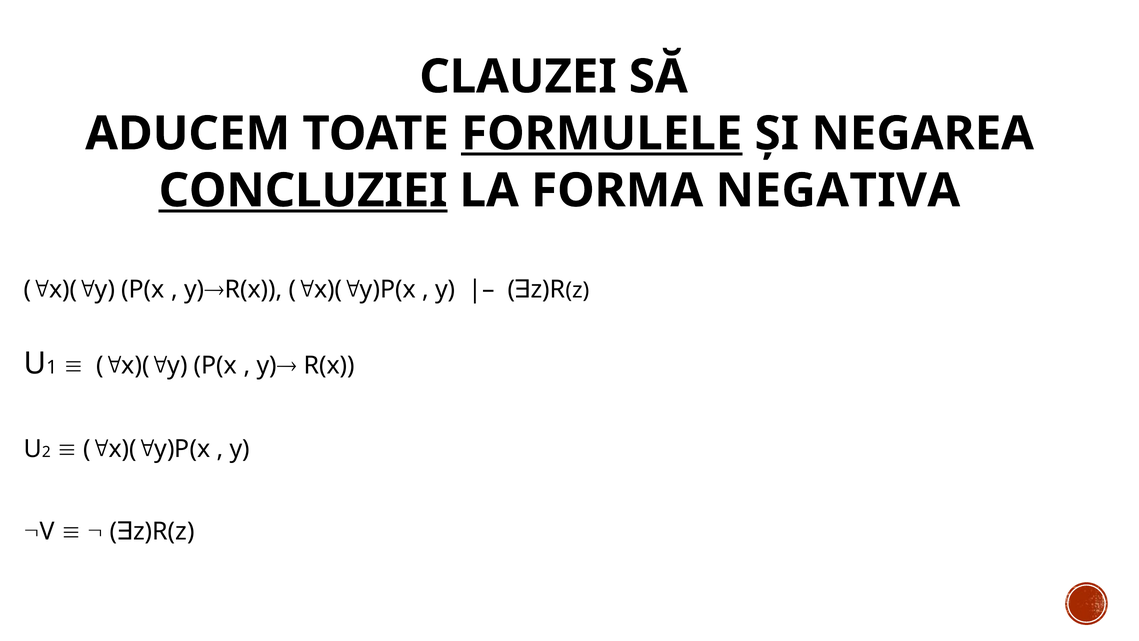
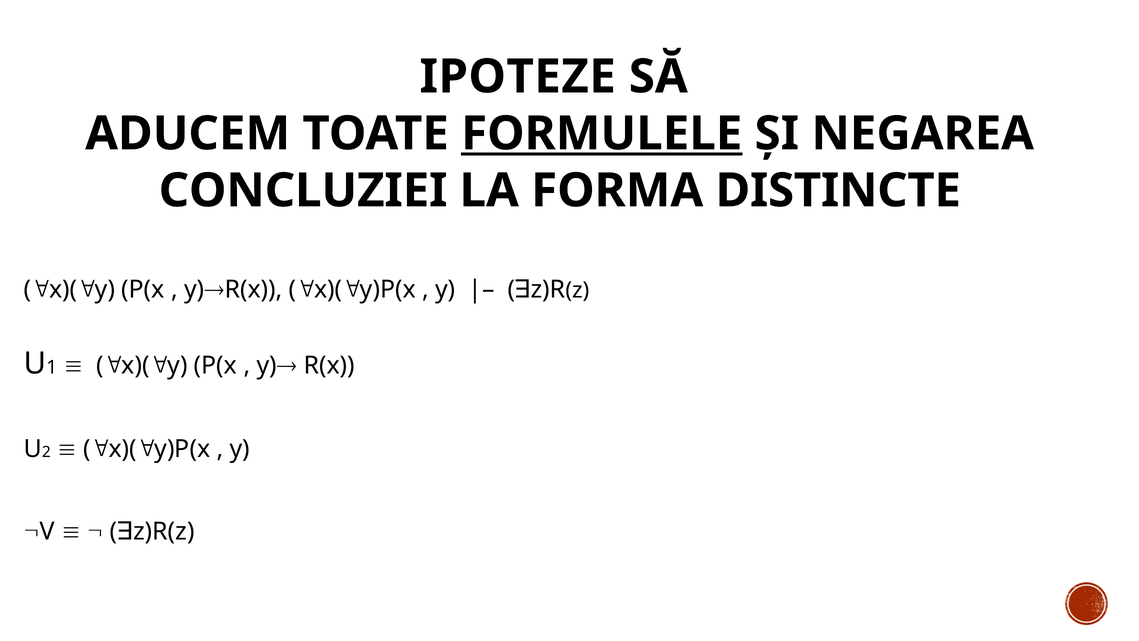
CLAUZEI: CLAUZEI -> IPOTEZE (518, 77)
CONCLUZIEI underline: present -> none (303, 191)
NEGATIVA: NEGATIVA -> DISTINCTE (838, 191)
